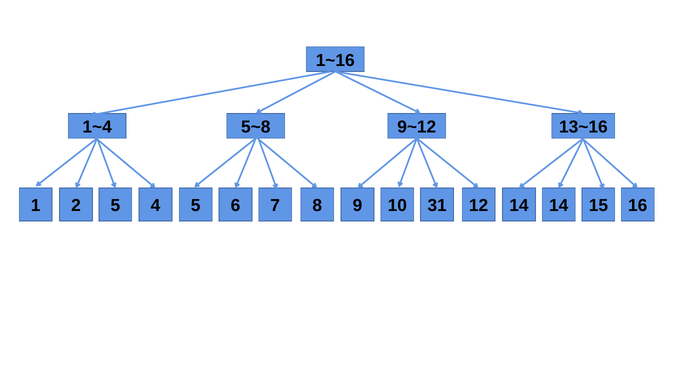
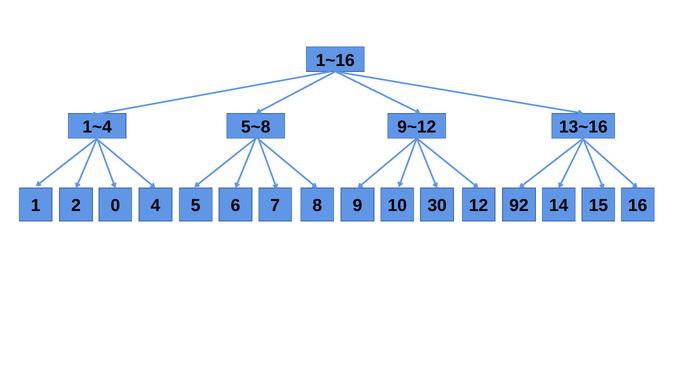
2 5: 5 -> 0 (115, 206)
31: 31 -> 30 (437, 206)
12 14: 14 -> 92 (519, 206)
